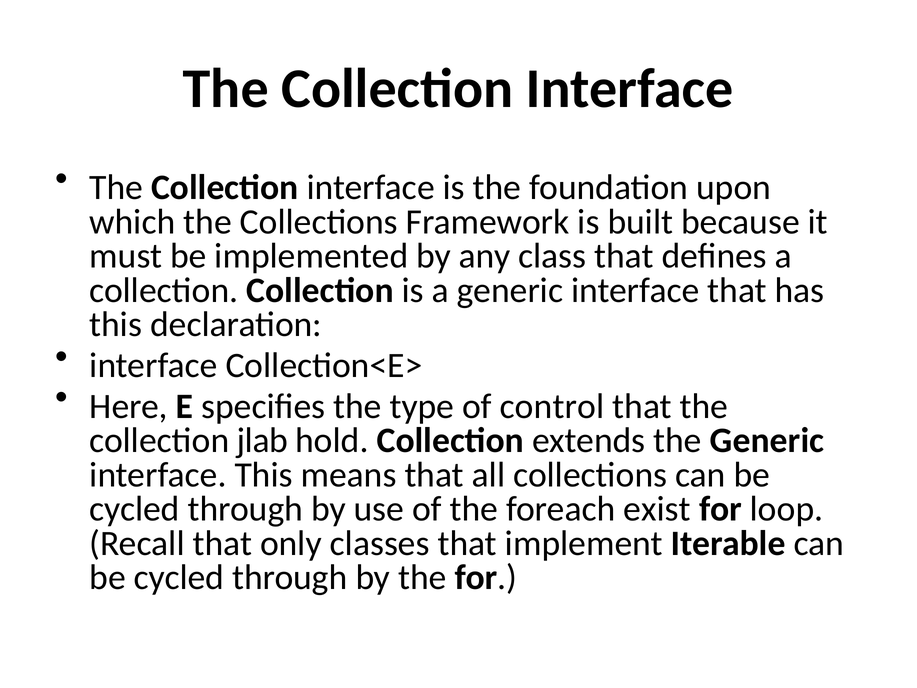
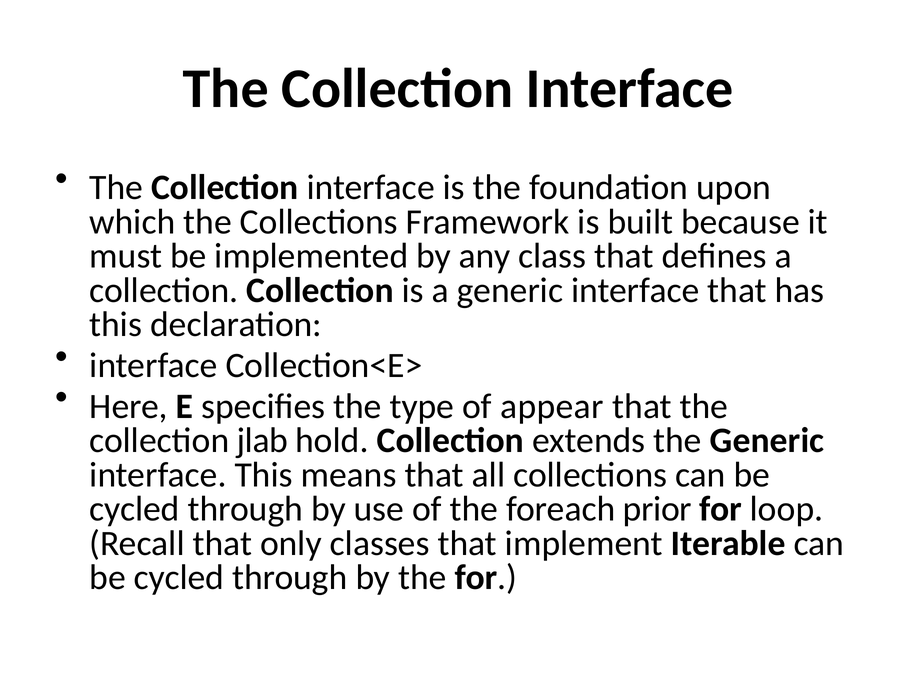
control: control -> appear (552, 406)
exist: exist -> prior (657, 509)
